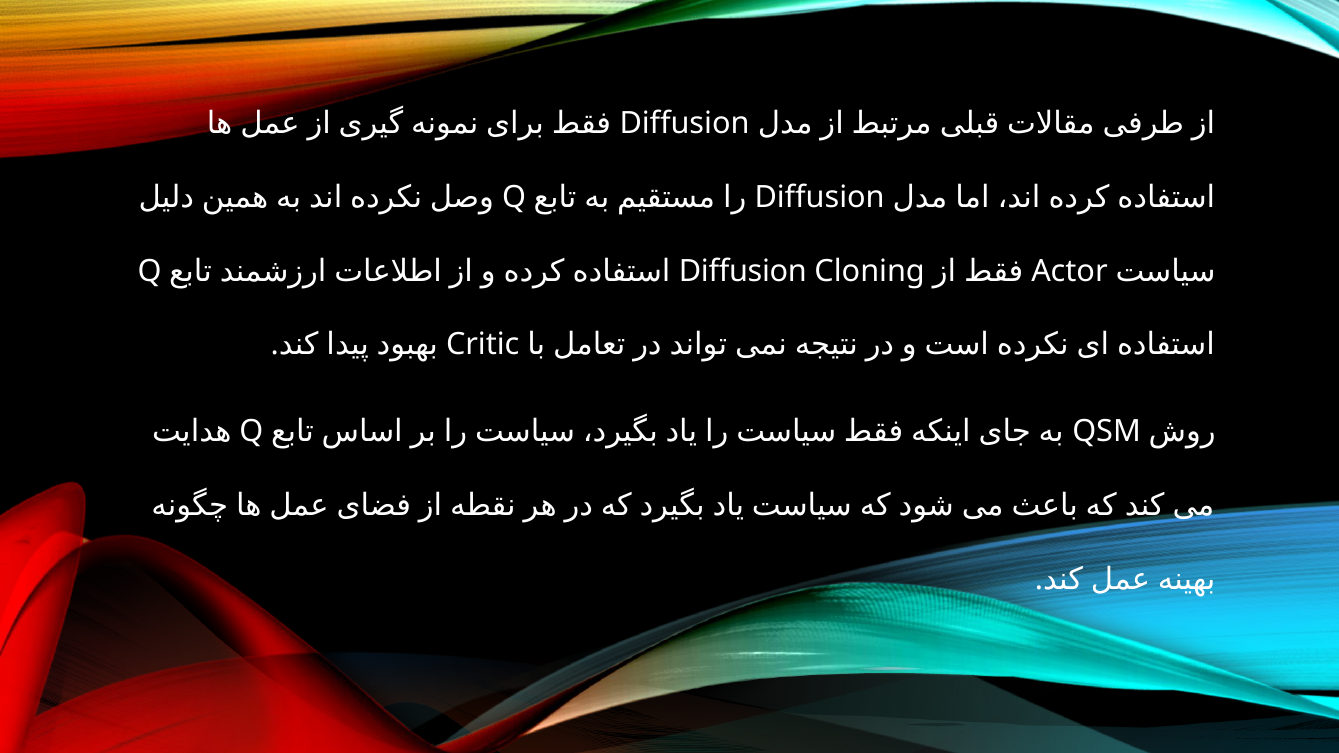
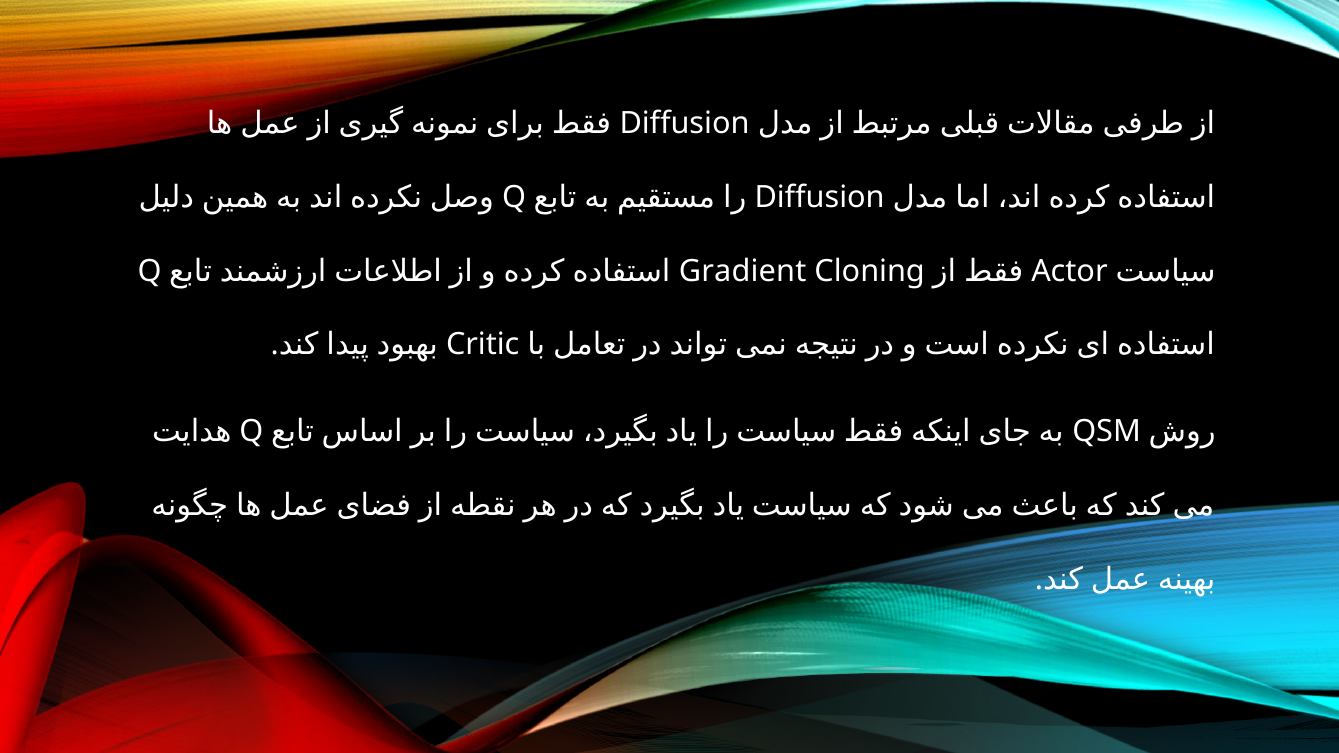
Diffusion: Diffusion -> Gradient (743, 271)
